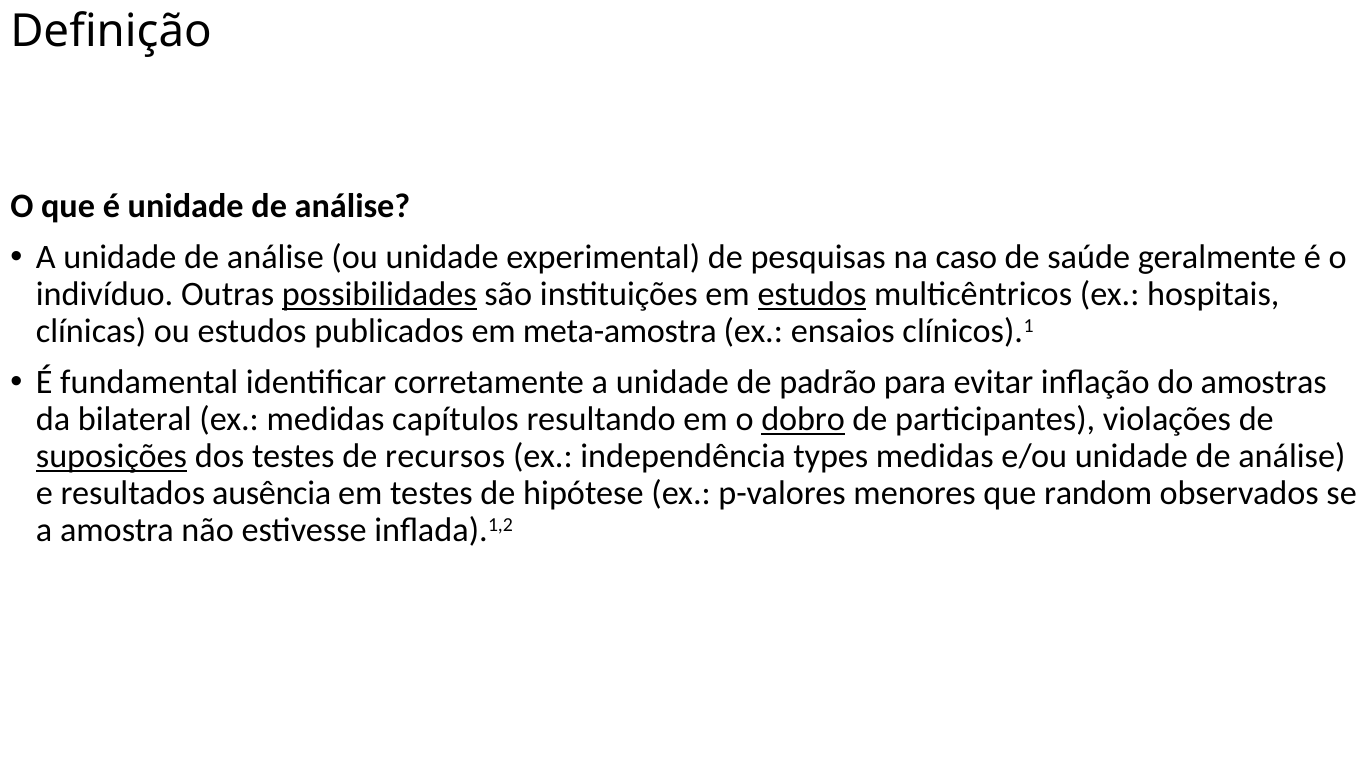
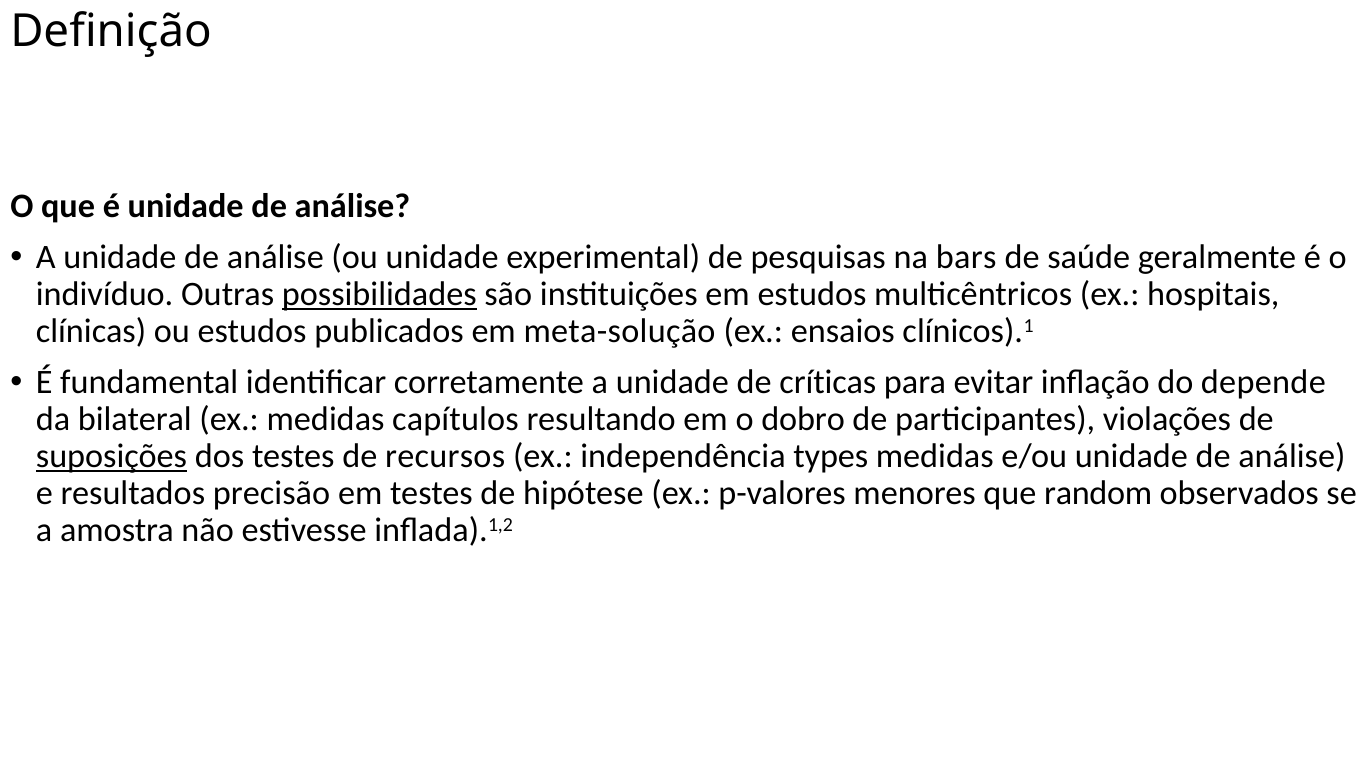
caso: caso -> bars (966, 257)
estudos underline: present -> none (812, 294)
meta-amostra: meta-amostra -> meta-solução (620, 331)
padrão: padrão -> críticas (828, 383)
amostras: amostras -> depende (1263, 383)
dobro underline: present -> none (803, 419)
ausência: ausência -> precisão (272, 493)
